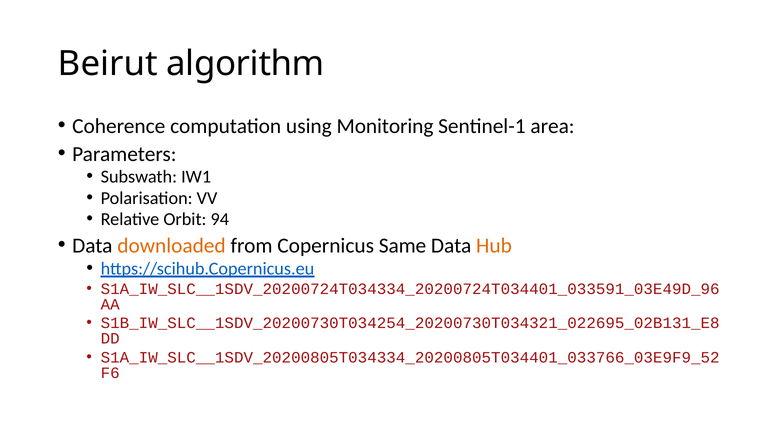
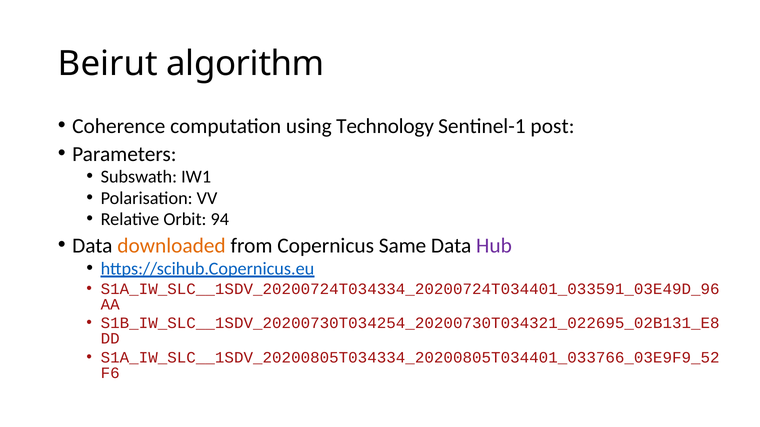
Monitoring: Monitoring -> Technology (385, 126)
area: area -> post (552, 126)
Hub colour: orange -> purple (494, 246)
